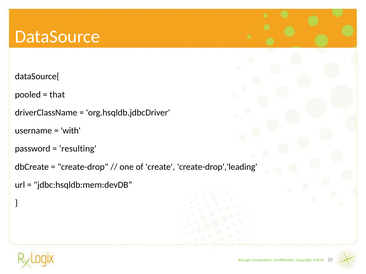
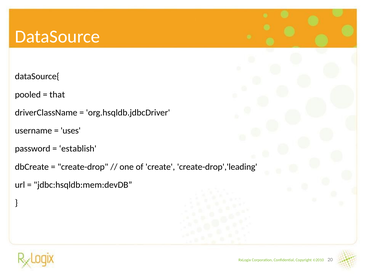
with: with -> uses (71, 131)
resulting: resulting -> establish (78, 149)
